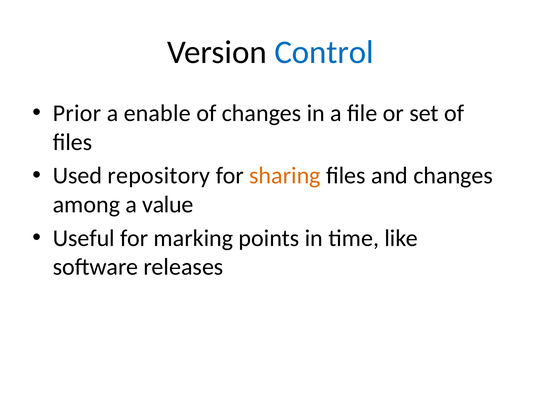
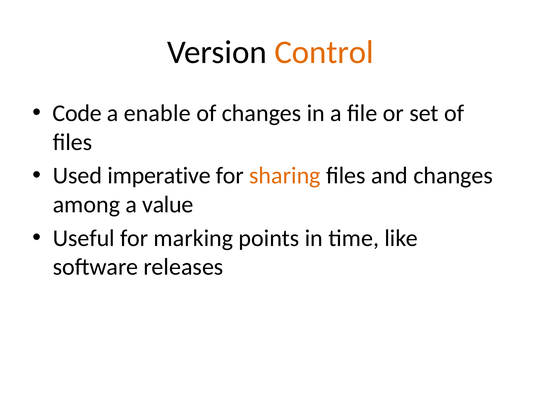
Control colour: blue -> orange (324, 52)
Prior: Prior -> Code (77, 113)
repository: repository -> imperative (159, 176)
